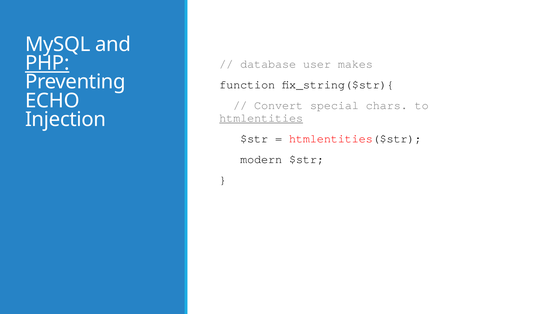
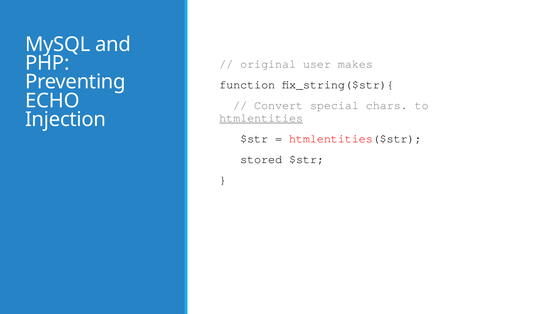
PHP underline: present -> none (47, 63)
database: database -> original (268, 64)
modern: modern -> stored (261, 159)
